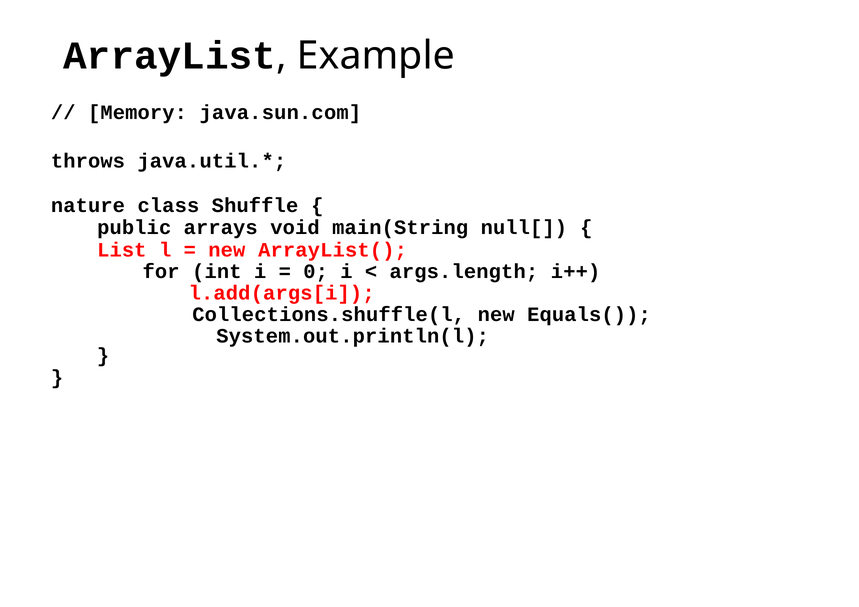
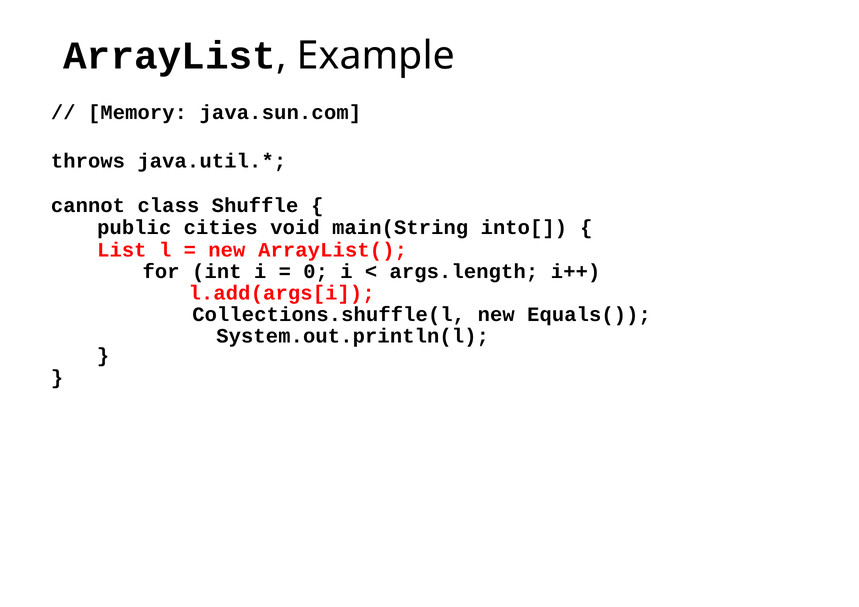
nature: nature -> cannot (88, 205)
arrays: arrays -> cities (221, 228)
null[: null[ -> into[ (524, 228)
